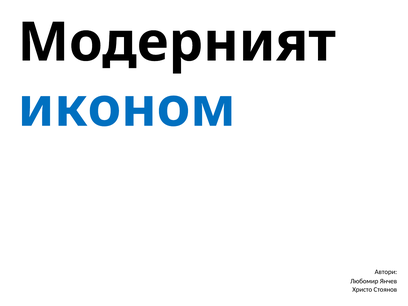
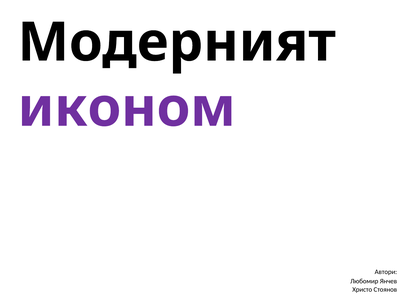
иконом colour: blue -> purple (127, 108)
